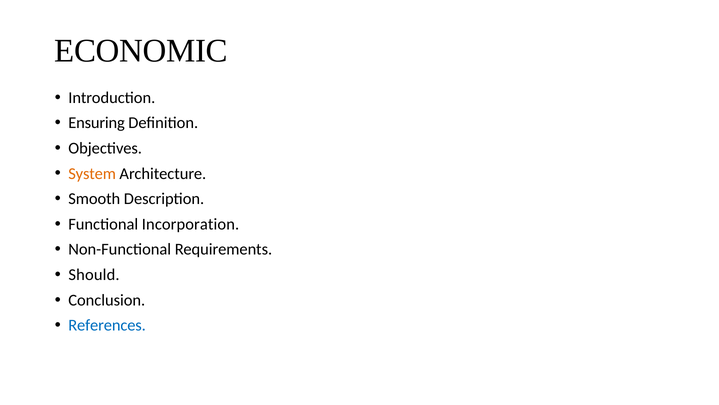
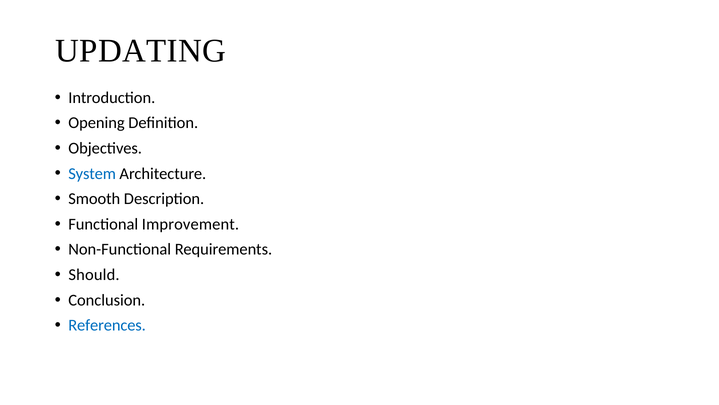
ECONOMIC: ECONOMIC -> UPDATING (141, 51)
Ensuring: Ensuring -> Opening (96, 123)
System colour: orange -> blue (92, 173)
Incorporation: Incorporation -> Improvement (190, 224)
